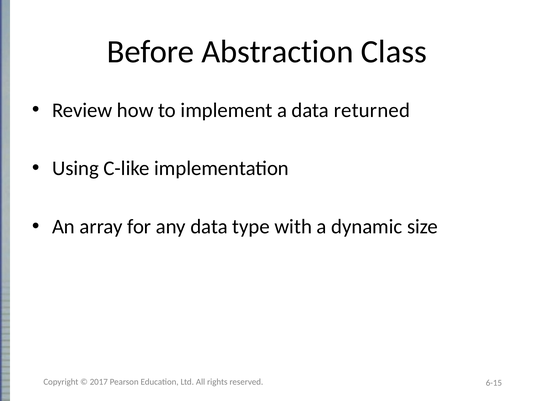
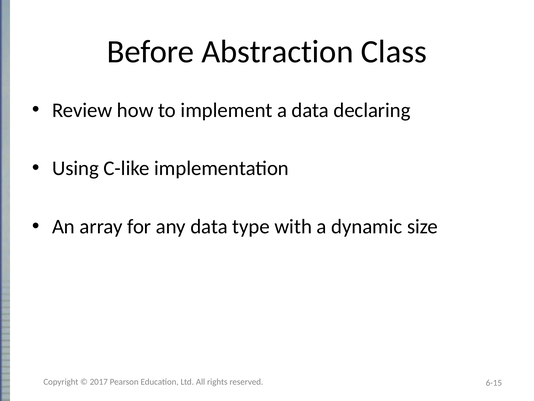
returned: returned -> declaring (372, 110)
